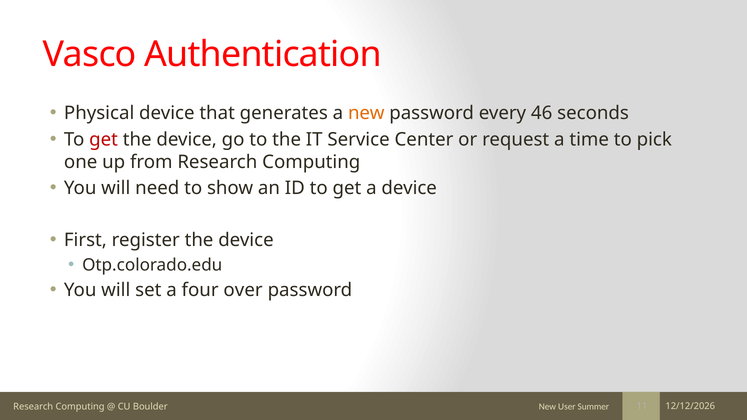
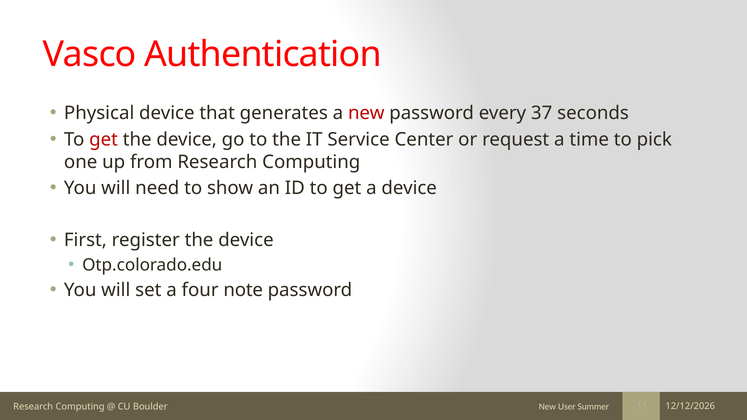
new colour: orange -> red (366, 113)
46: 46 -> 37 (542, 113)
over: over -> note (243, 290)
